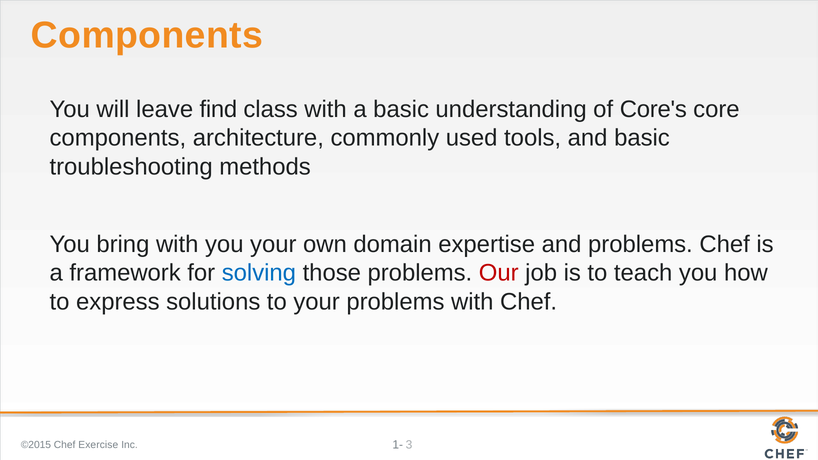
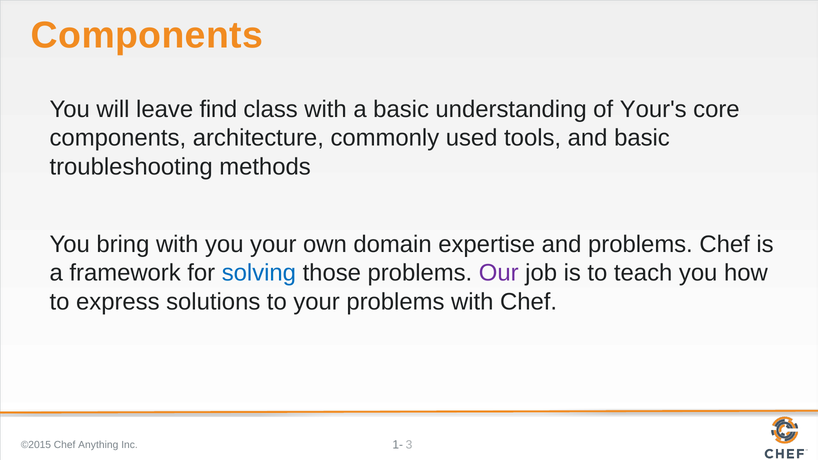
Core's: Core's -> Your's (653, 109)
Our colour: red -> purple (499, 273)
Exercise: Exercise -> Anything (98, 445)
